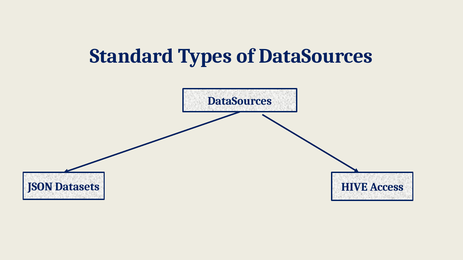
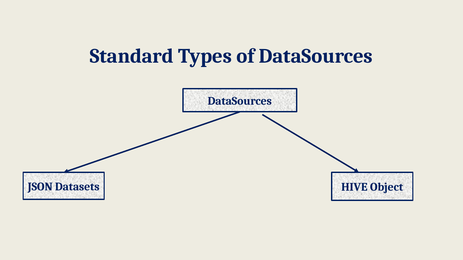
Access: Access -> Object (387, 187)
